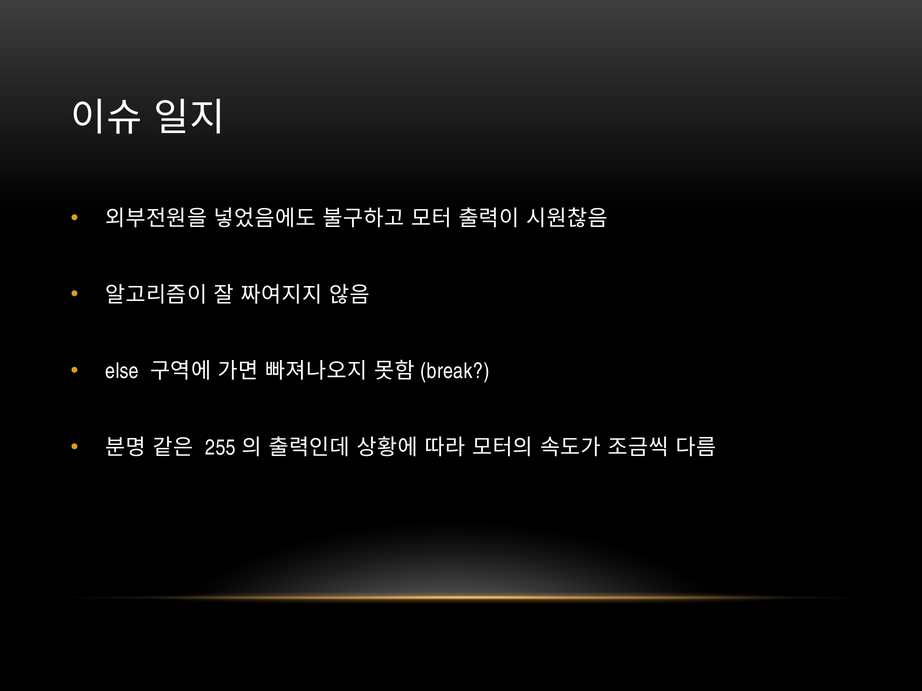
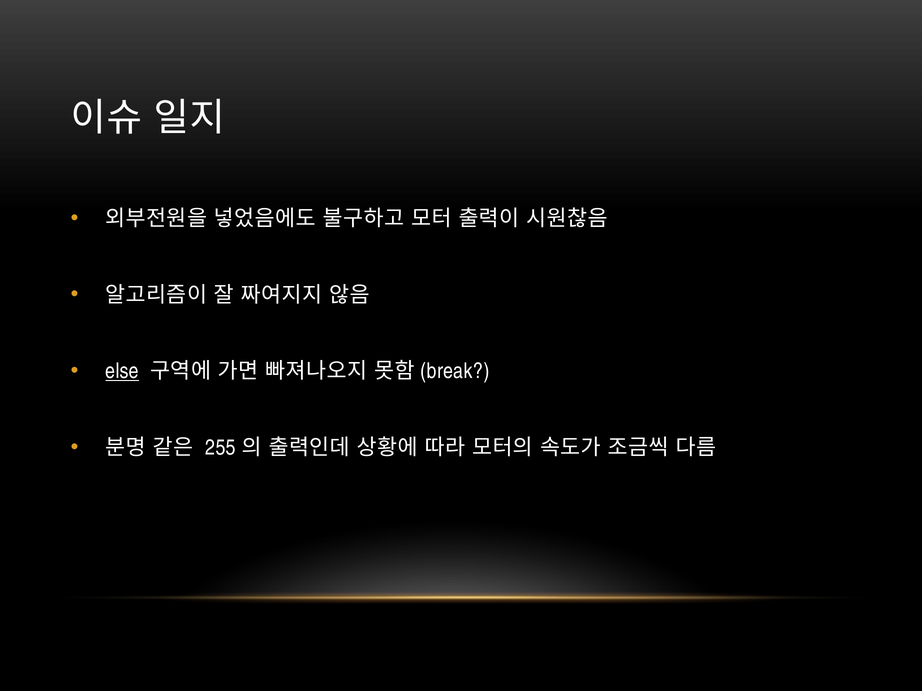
else underline: none -> present (122, 371)
